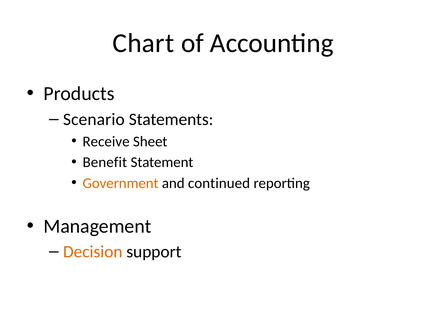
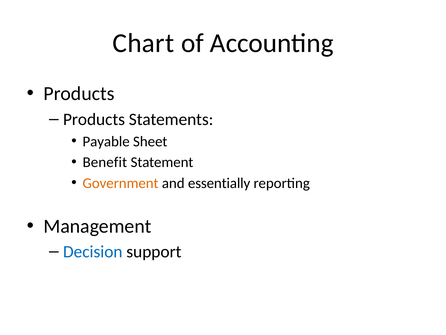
Scenario: Scenario -> Products (94, 119)
Receive: Receive -> Payable (106, 141)
continued: continued -> essentially (219, 183)
Decision colour: orange -> blue (93, 251)
